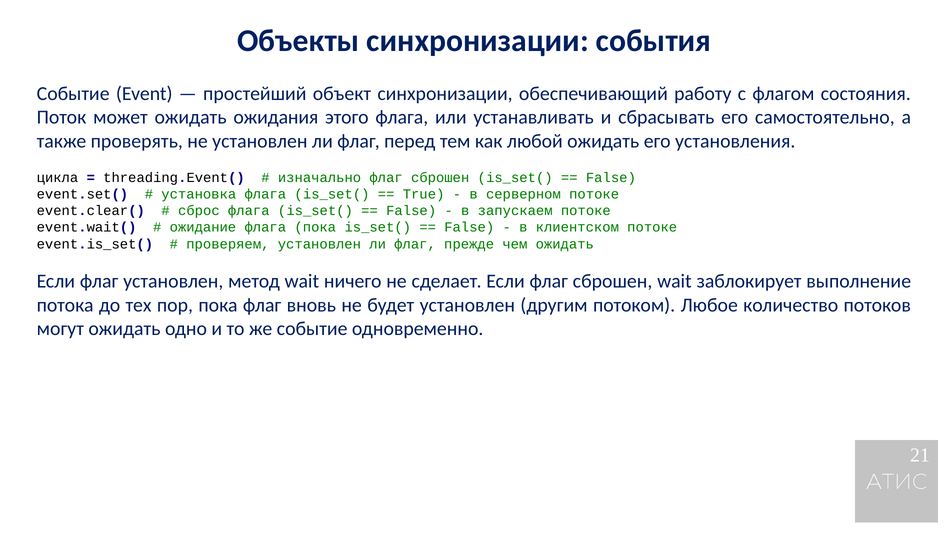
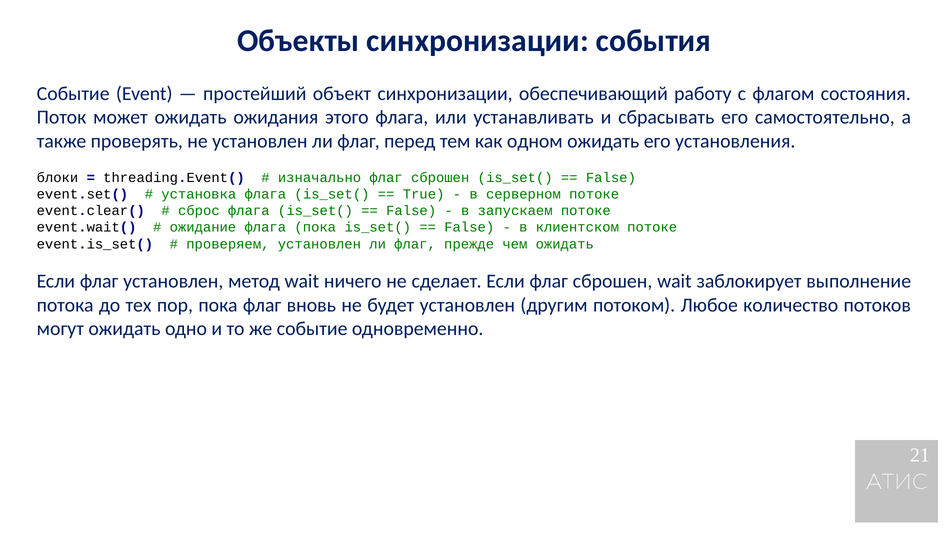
любой: любой -> одном (535, 141)
цикла: цикла -> блоки (57, 177)
